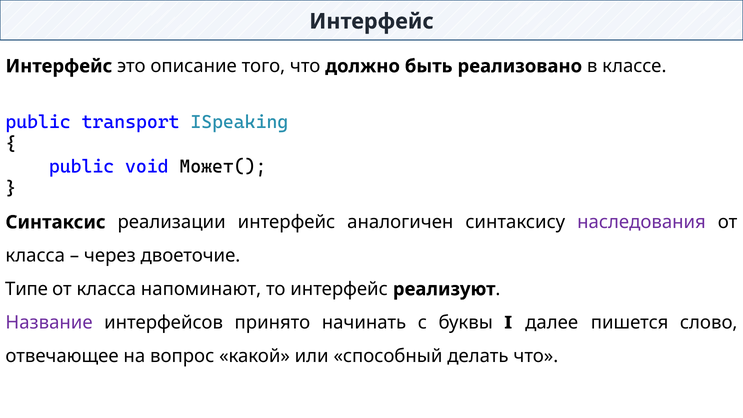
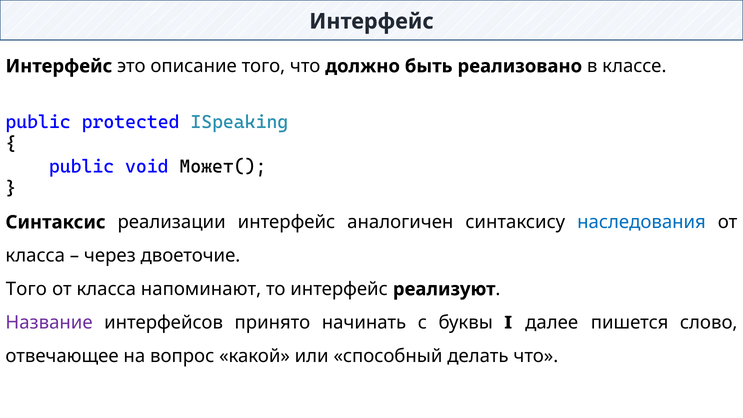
transport: transport -> protected (131, 122)
наследования colour: purple -> blue (642, 222)
Типе: Типе -> Того (26, 289)
